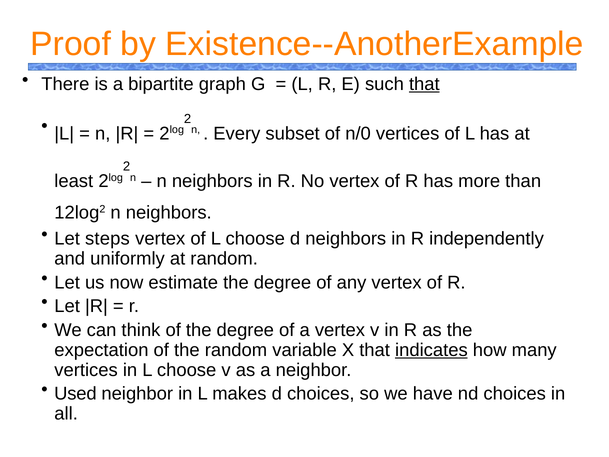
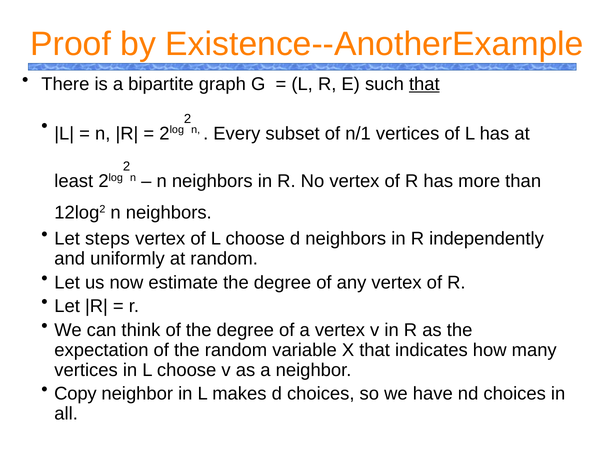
n/0: n/0 -> n/1 (358, 133)
indicates underline: present -> none (431, 350)
Used: Used -> Copy (75, 394)
